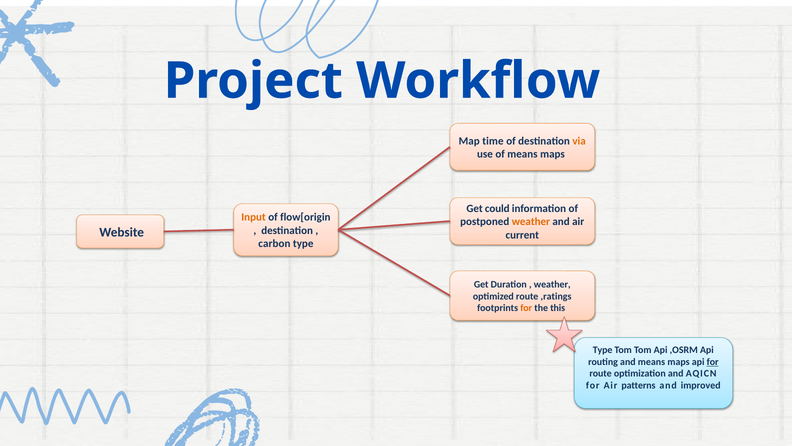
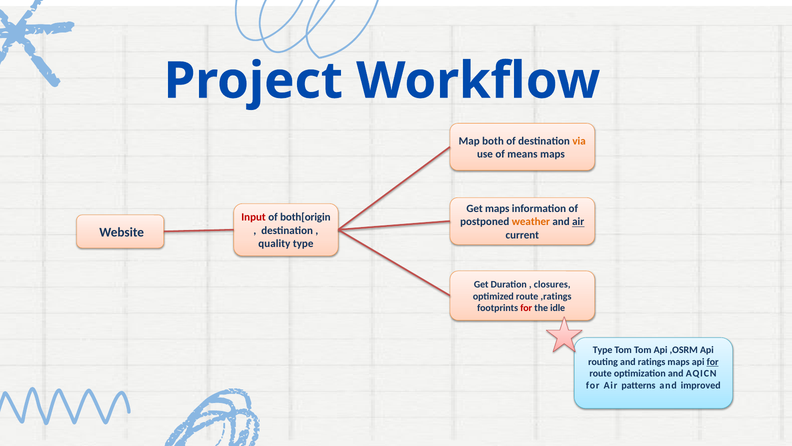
time: time -> both (493, 141)
Get could: could -> maps (497, 208)
Input colour: orange -> red (254, 217)
flow[origin: flow[origin -> both[origin (305, 217)
air underline: none -> present (578, 222)
carbon: carbon -> quality (274, 243)
weather: weather -> closures (552, 284)
for colour: orange -> red (526, 308)
this: this -> idle (558, 308)
and means: means -> ratings (652, 361)
